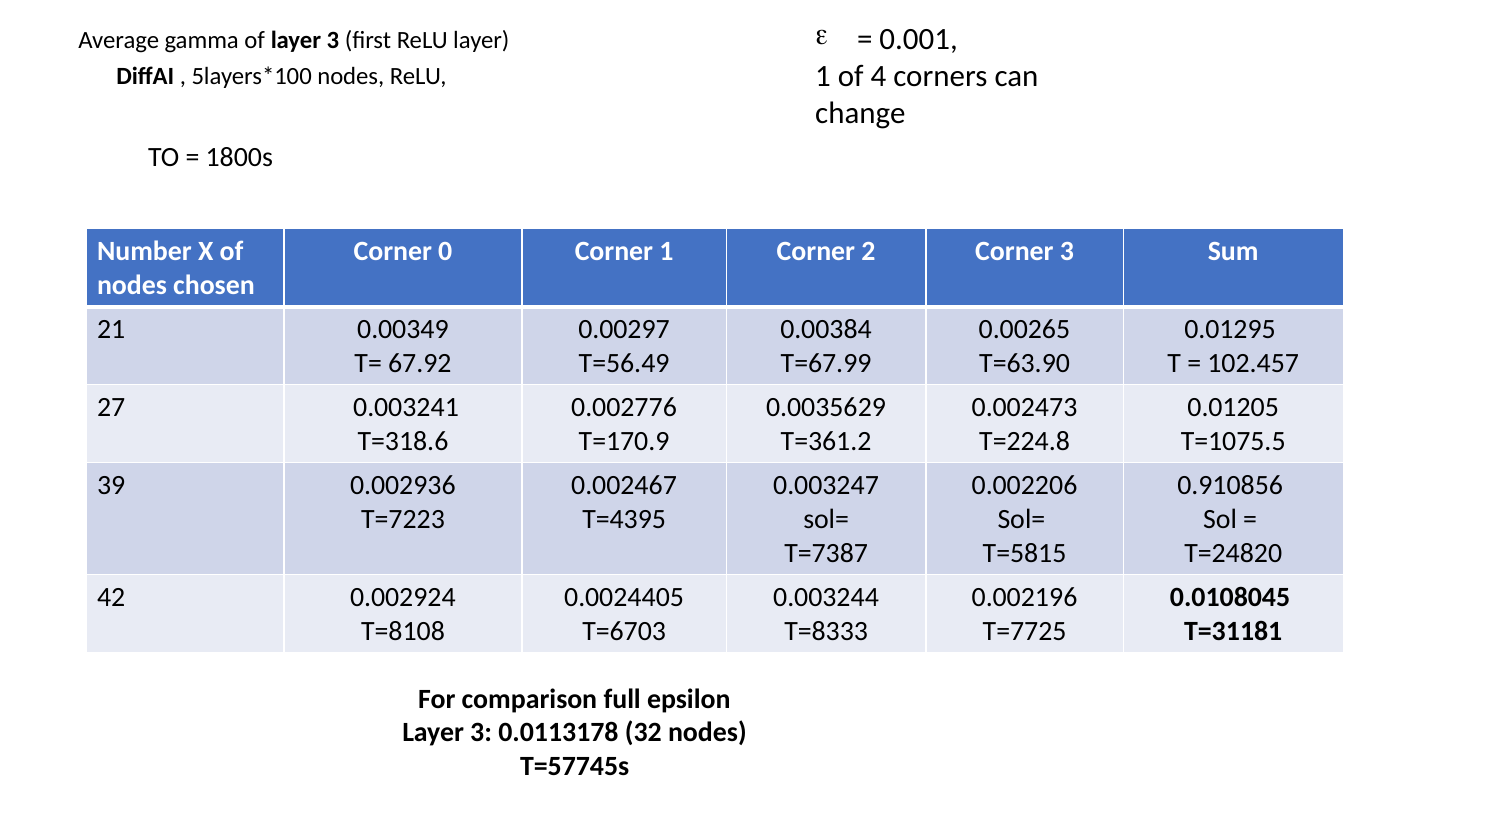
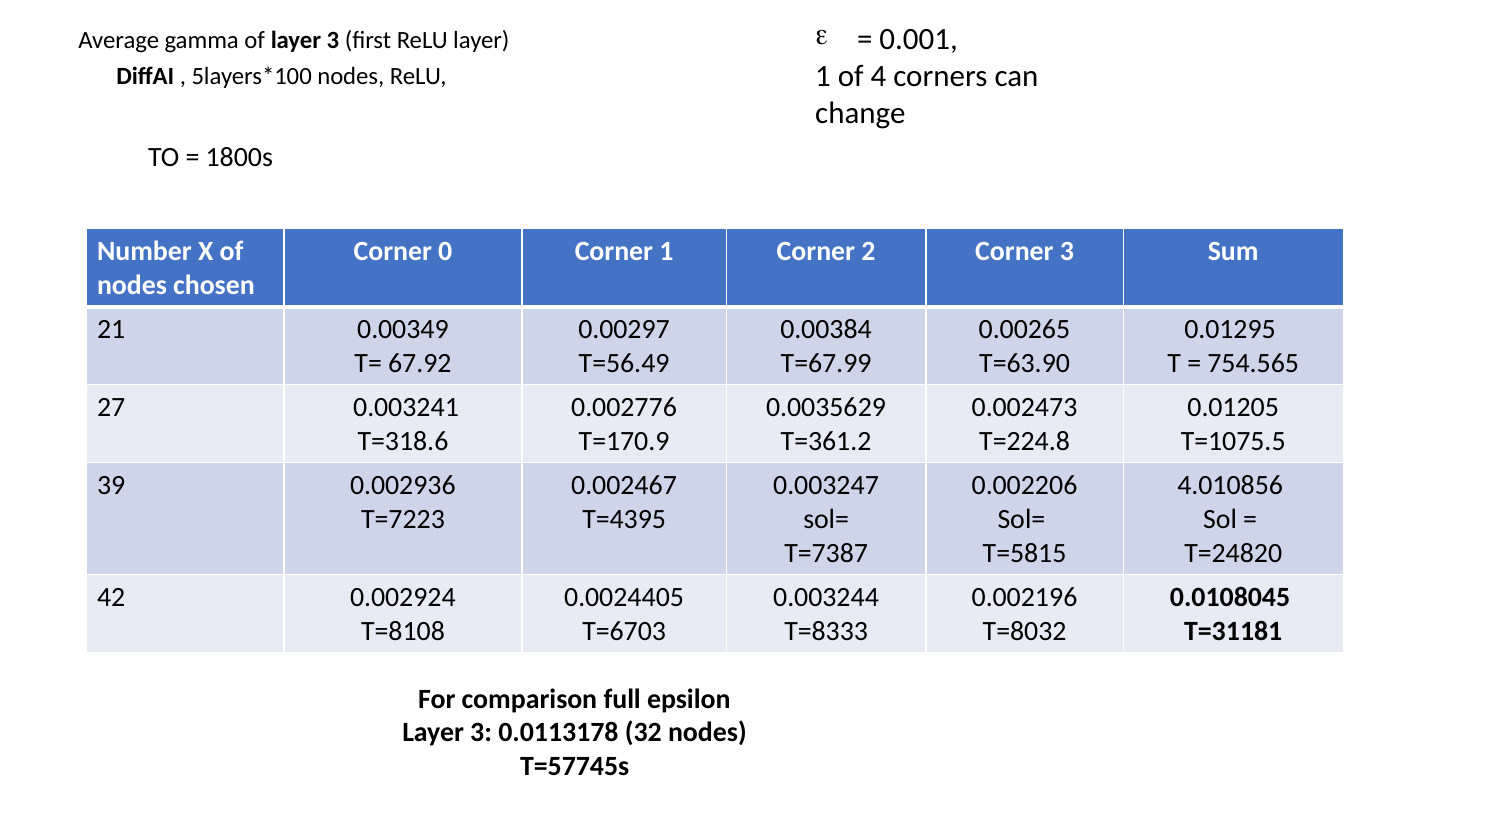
102.457: 102.457 -> 754.565 (1253, 363)
0.910856: 0.910856 -> 4.010856 (1230, 486)
T=7725: T=7725 -> T=8032 (1025, 631)
